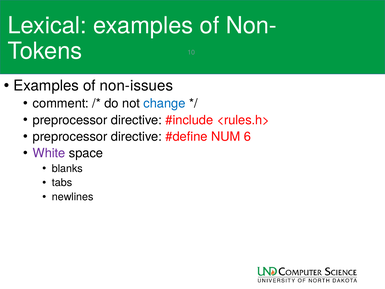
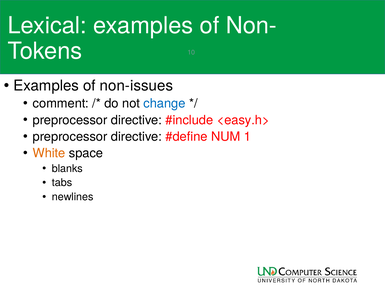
<rules.h>: <rules.h> -> <easy.h> (243, 120)
6: 6 -> 1 (247, 136)
White colour: purple -> orange (49, 153)
